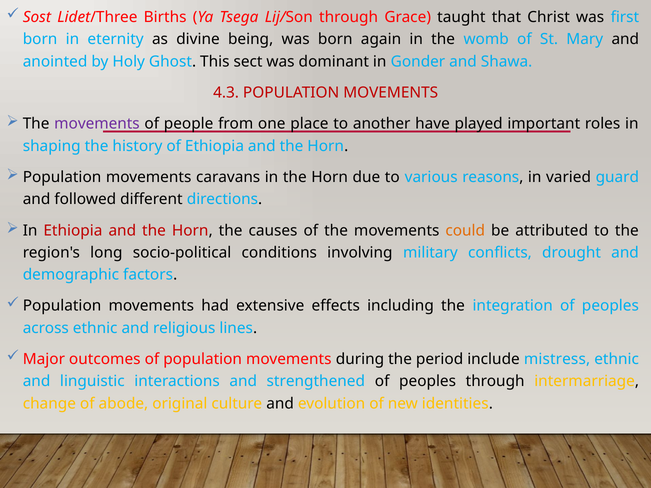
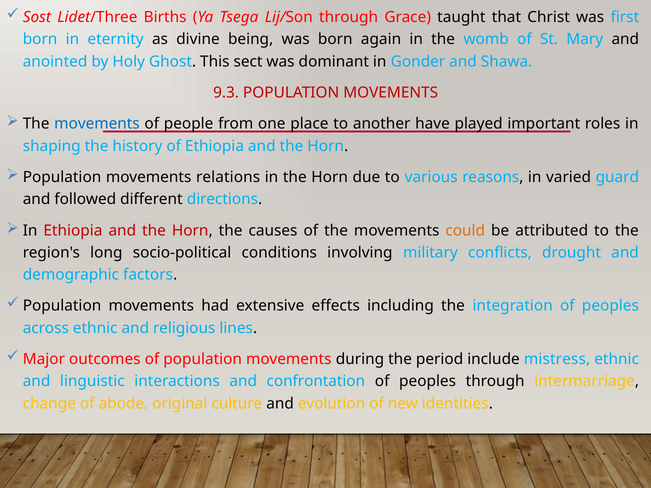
4.3: 4.3 -> 9.3 (226, 93)
movements colour: purple -> blue (97, 124)
caravans: caravans -> relations (228, 177)
strengthened: strengthened -> confrontation (316, 382)
